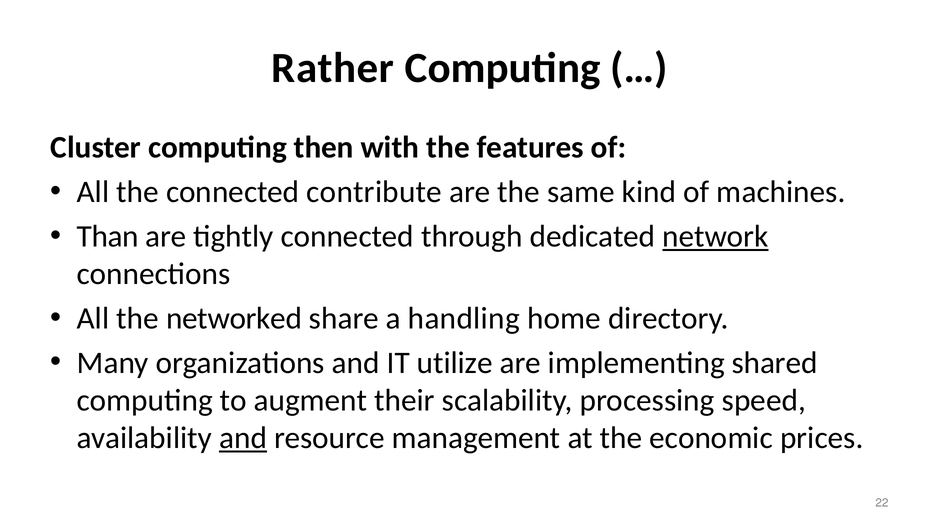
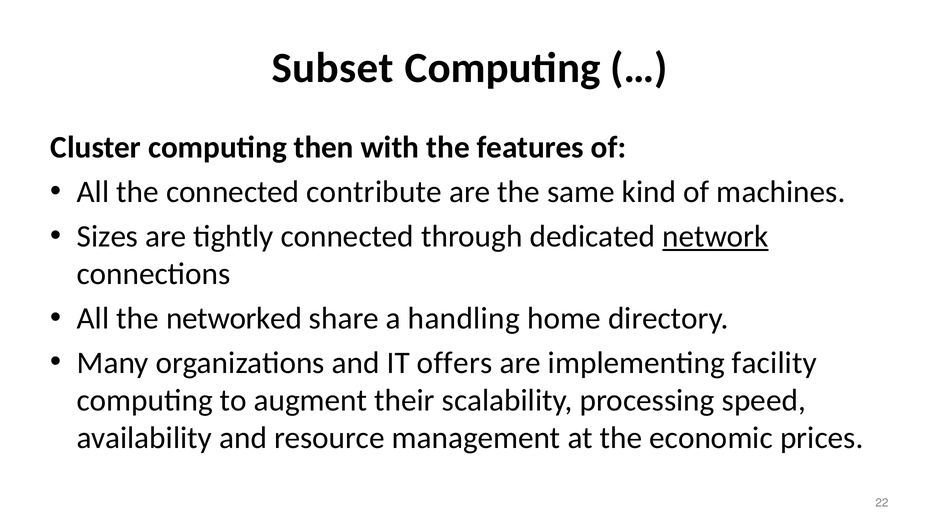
Rather: Rather -> Subset (333, 68)
Than: Than -> Sizes (108, 237)
utilize: utilize -> offers (455, 363)
shared: shared -> facility (774, 363)
and underline: present -> none (243, 438)
